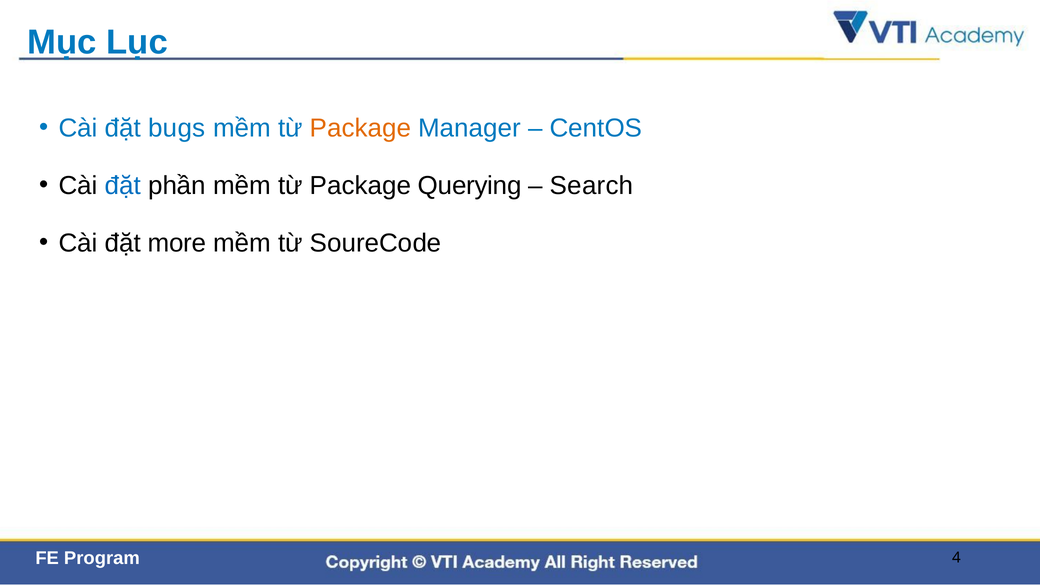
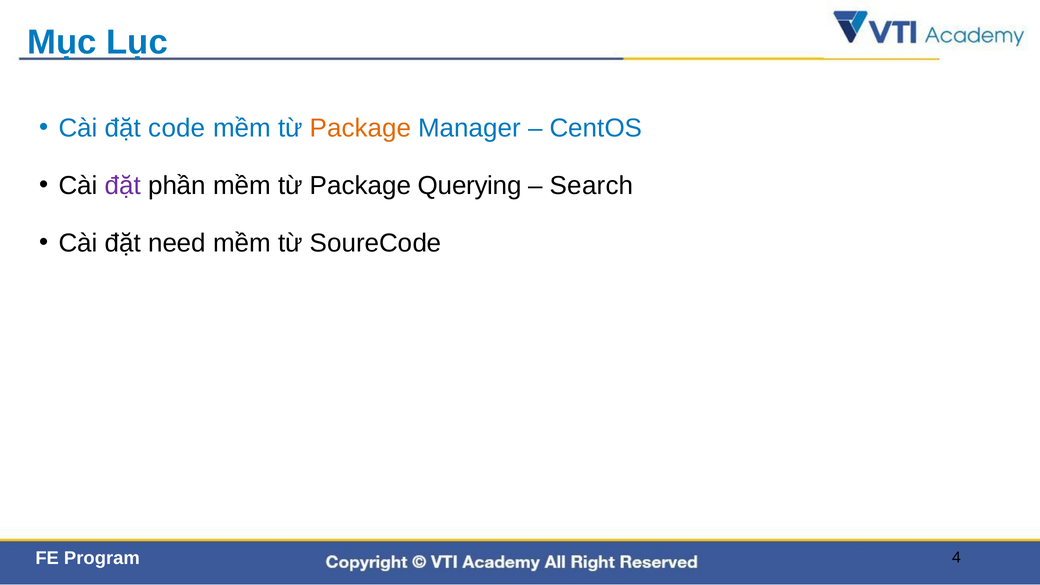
bugs: bugs -> code (177, 128)
đặt colour: blue -> purple (123, 186)
more: more -> need (177, 243)
